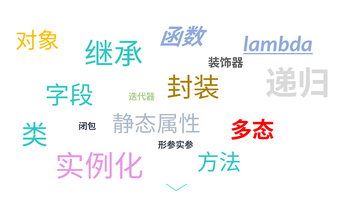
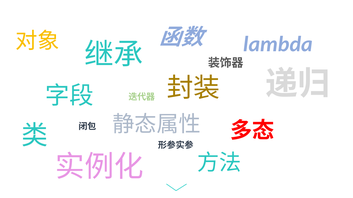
lambda underline: present -> none (278, 44)
